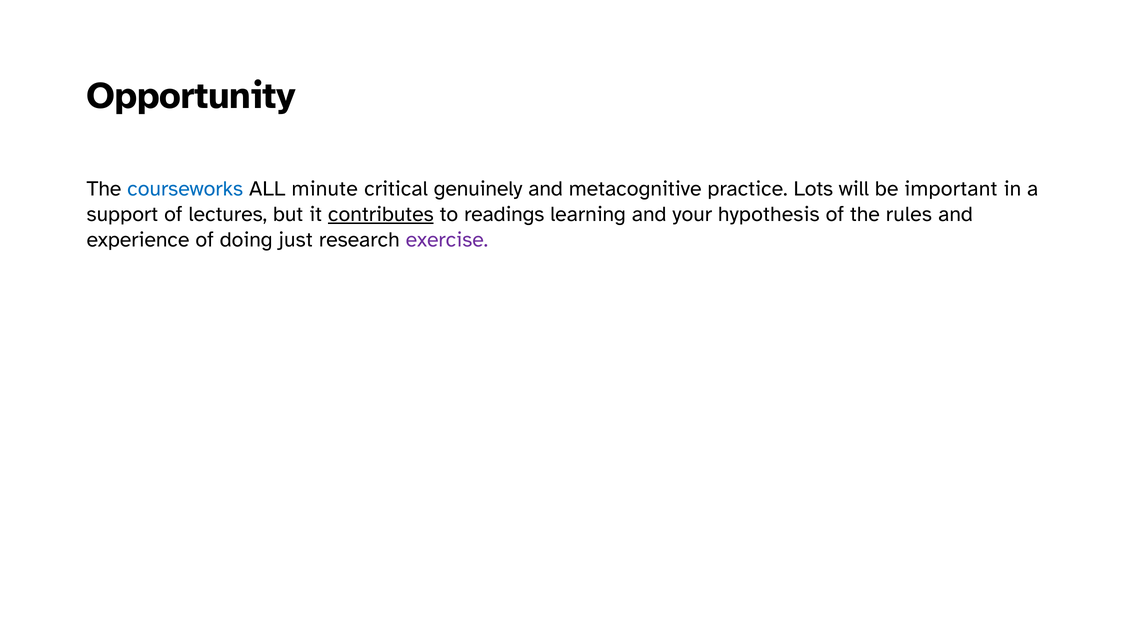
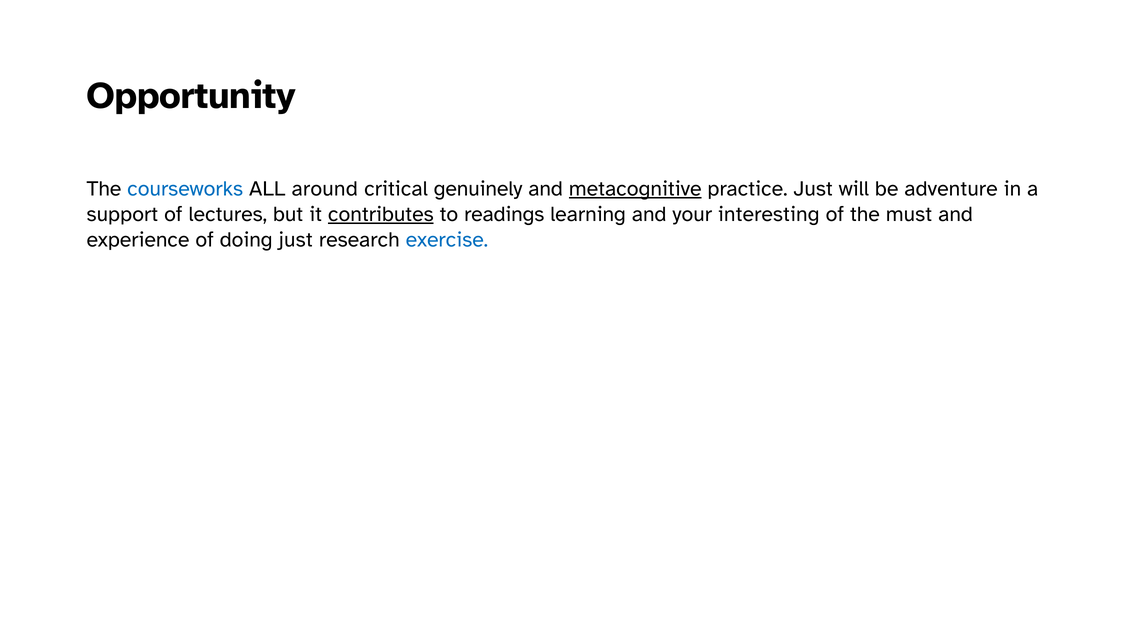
minute: minute -> around (325, 189)
metacognitive underline: none -> present (635, 189)
practice Lots: Lots -> Just (813, 189)
important: important -> adventure (951, 189)
hypothesis: hypothesis -> interesting (769, 214)
rules: rules -> must (909, 214)
exercise colour: purple -> blue (447, 240)
